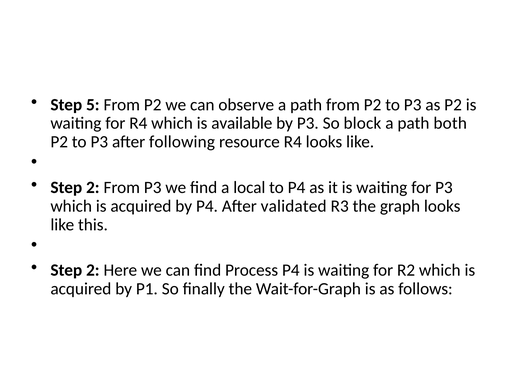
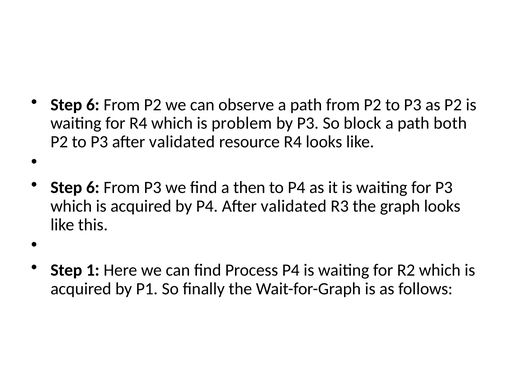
5: 5 -> 6 (93, 105)
available: available -> problem (242, 123)
P3 after following: following -> validated (182, 142)
2: 2 -> 6 (93, 187)
local: local -> then (249, 187)
2: 2 -> 1 (93, 270)
